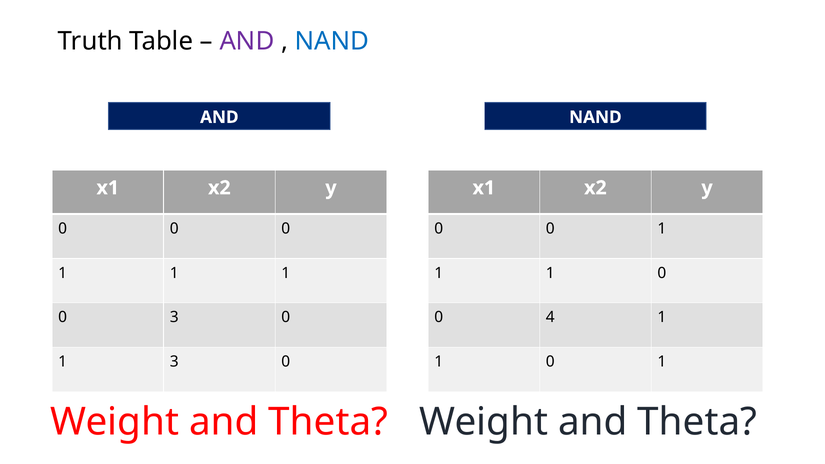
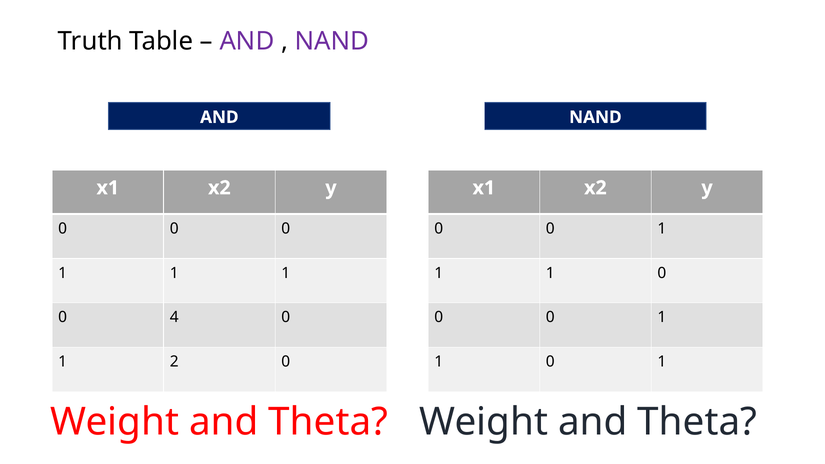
NAND colour: blue -> purple (332, 41)
0 3: 3 -> 4 (174, 317)
4: 4 -> 0 (550, 317)
1 3: 3 -> 2 (174, 362)
